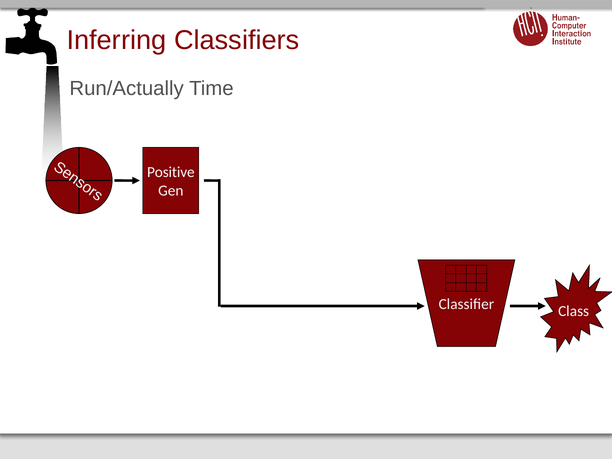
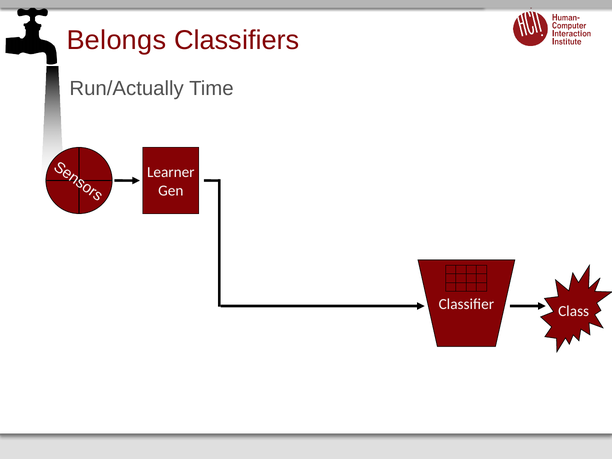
Inferring: Inferring -> Belongs (116, 40)
Positive: Positive -> Learner (171, 172)
